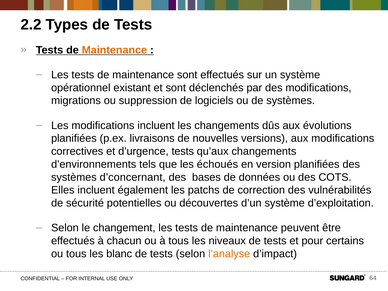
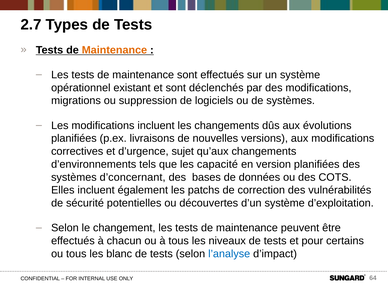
2.2: 2.2 -> 2.7 (31, 25)
d’urgence tests: tests -> sujet (183, 151)
échoués: échoués -> capacité (217, 164)
l’analyse colour: orange -> blue (229, 254)
